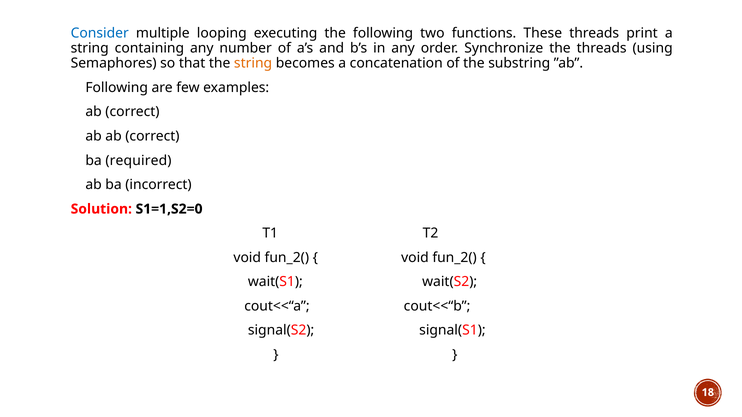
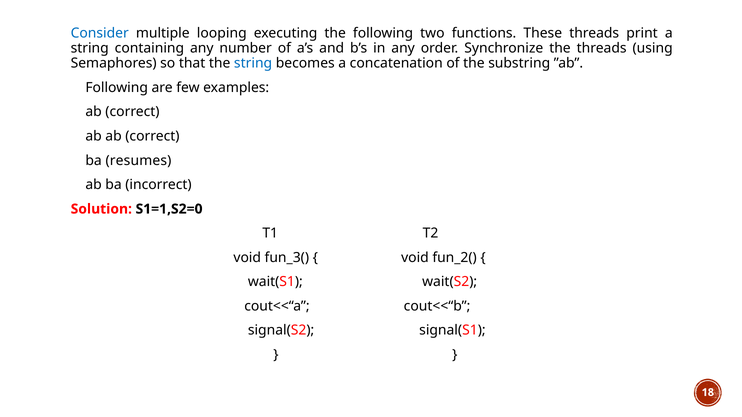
string colour: orange -> blue (253, 63)
required: required -> resumes (138, 161)
fun_2(: fun_2( -> fun_3( (287, 258)
